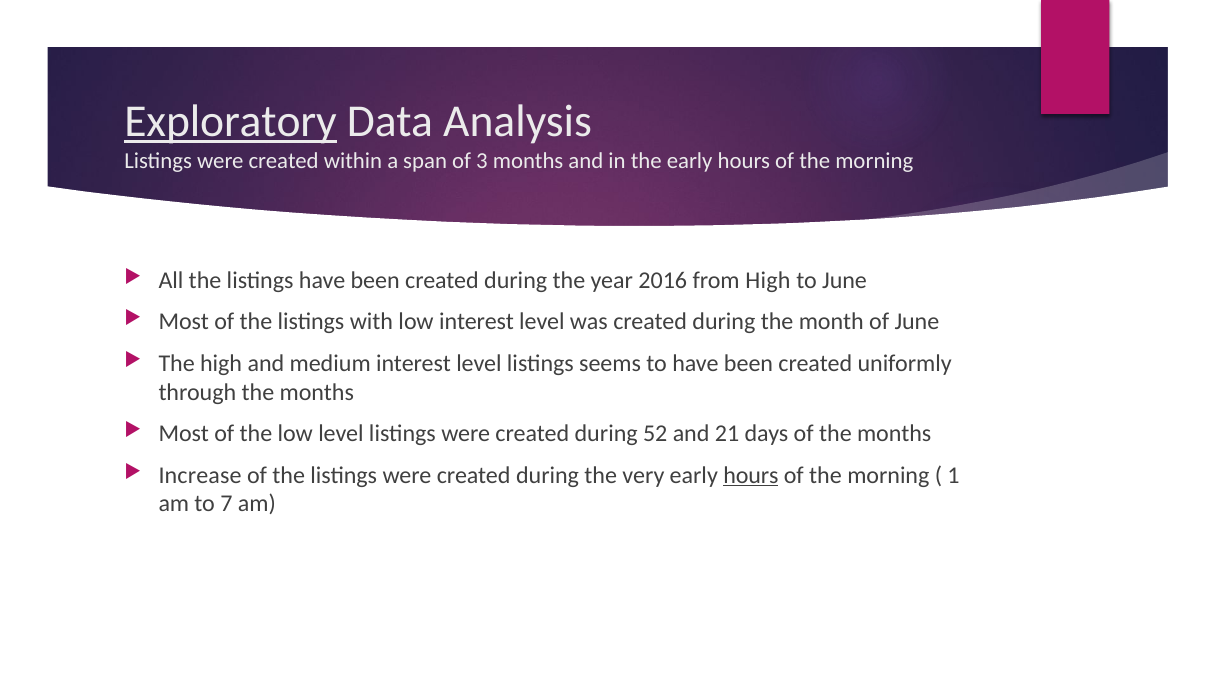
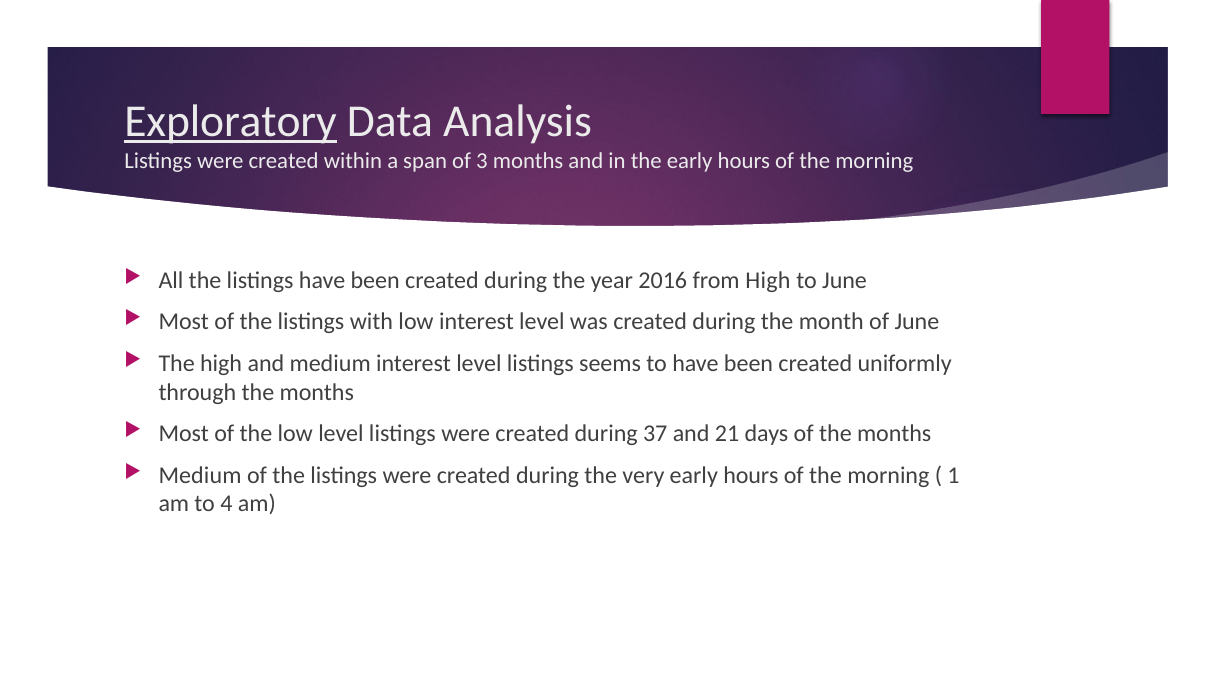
52: 52 -> 37 (655, 434)
Increase: Increase -> Medium (200, 475)
hours underline: present -> none (751, 475)
7: 7 -> 4 (227, 504)
